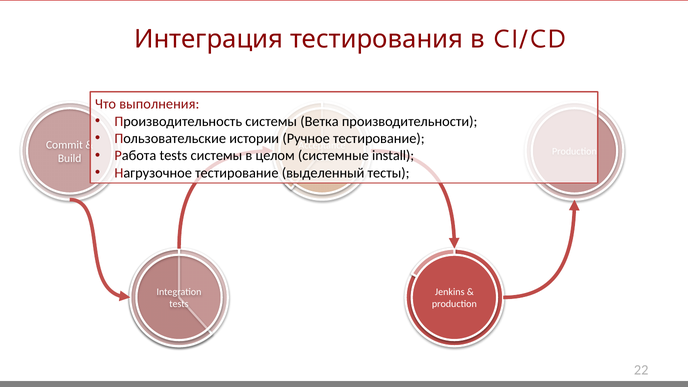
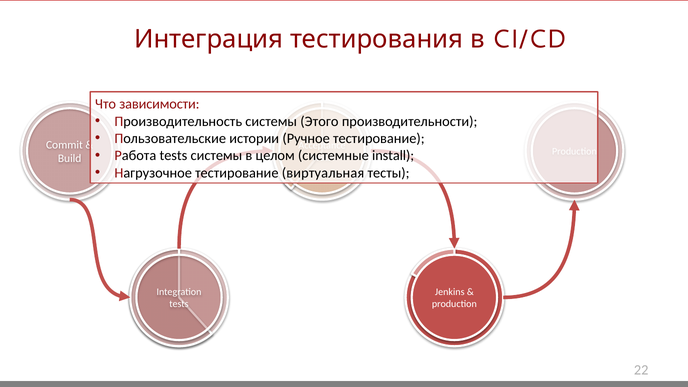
выполнения: выполнения -> зависимости (159, 104)
Ветка: Ветка -> Этого (319, 121)
выделенный: выделенный -> виртуальная (323, 173)
